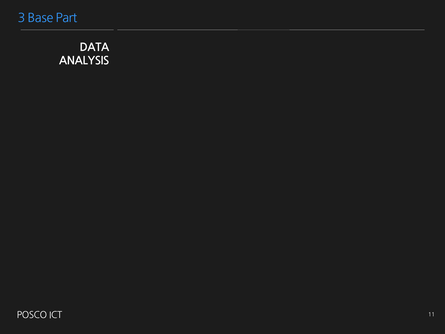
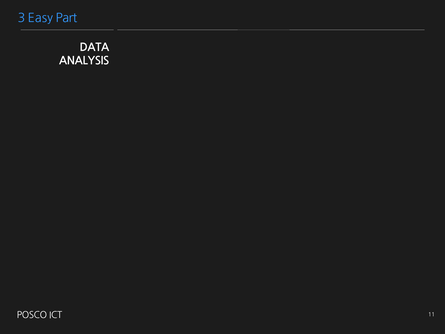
Base: Base -> Easy (40, 18)
